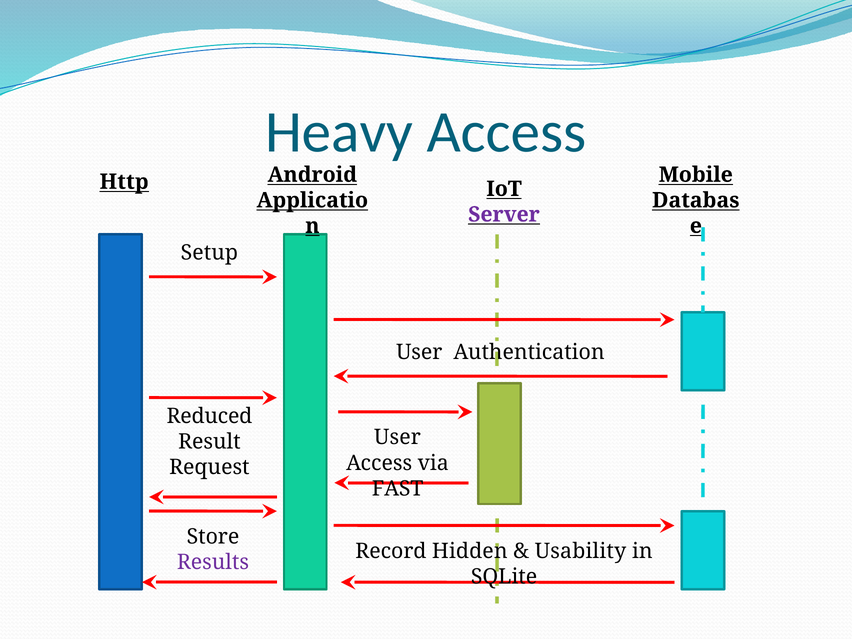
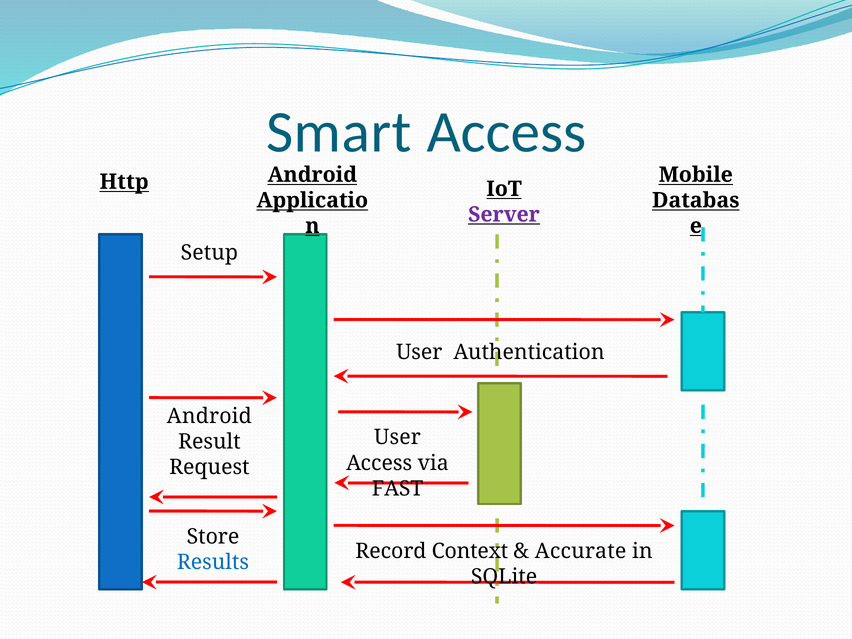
Heavy: Heavy -> Smart (339, 132)
Reduced: Reduced -> Android (209, 416)
Hidden: Hidden -> Context (470, 551)
Usability: Usability -> Accurate (581, 551)
Results colour: purple -> blue (213, 562)
